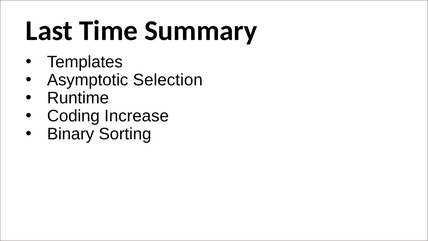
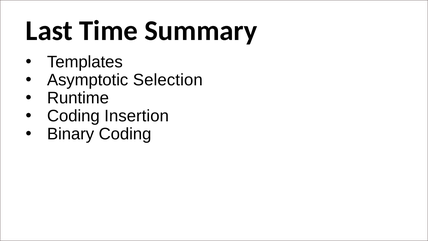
Increase: Increase -> Insertion (137, 116)
Binary Sorting: Sorting -> Coding (125, 134)
